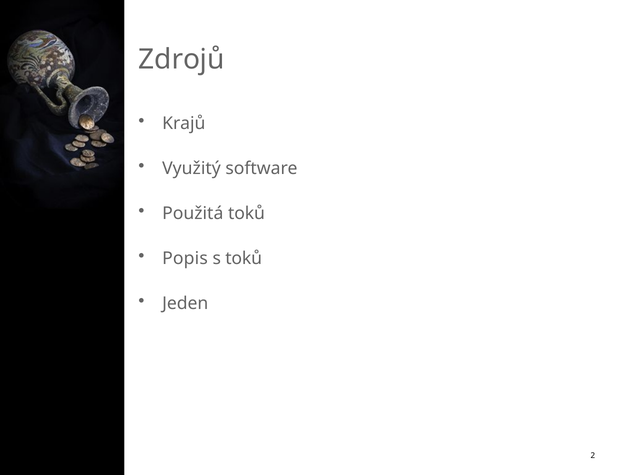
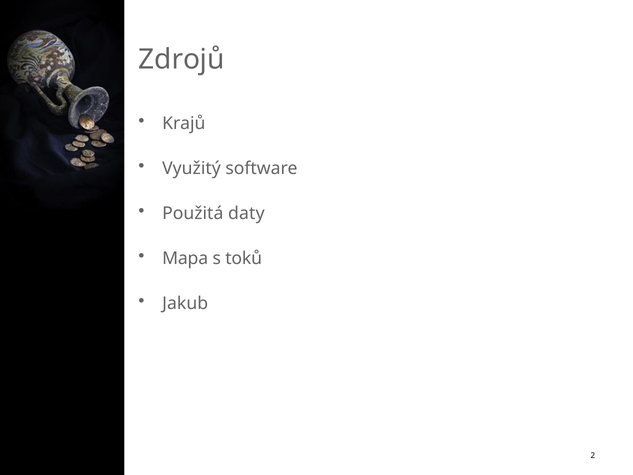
Použitá toků: toků -> daty (246, 213)
Popis: Popis -> Mapa (185, 258)
Jeden: Jeden -> Jakub (185, 303)
